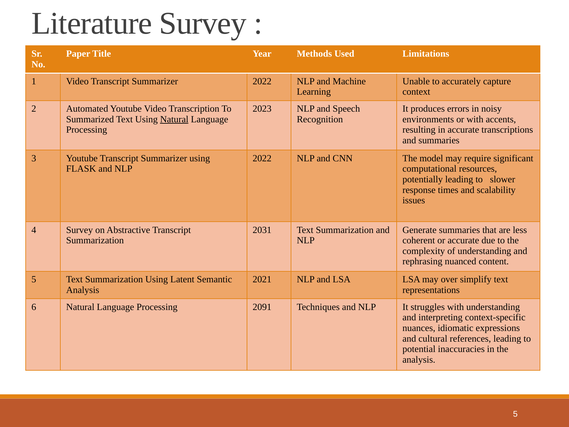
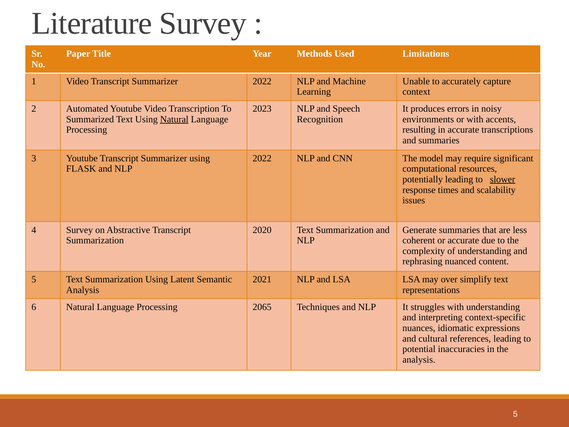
slower underline: none -> present (503, 179)
2031: 2031 -> 2020 (262, 230)
2091: 2091 -> 2065 (262, 307)
